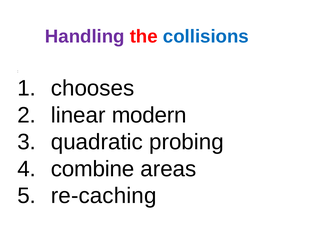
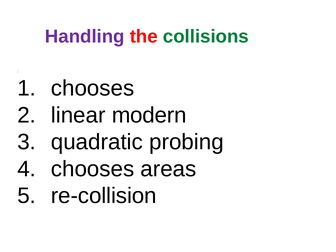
collisions colour: blue -> green (206, 37)
combine: combine -> chooses (93, 169)
re-caching: re-caching -> re-collision (104, 196)
